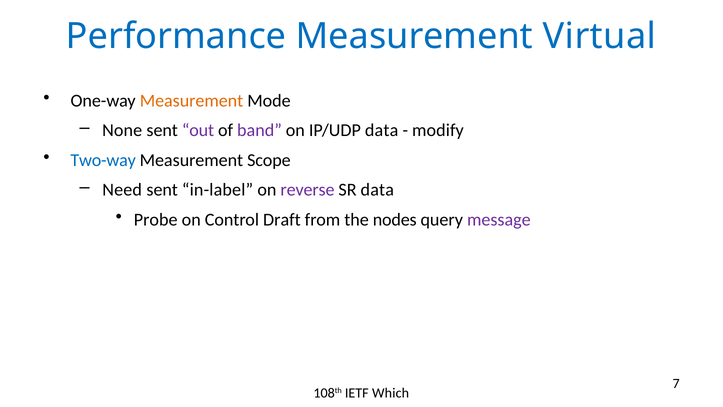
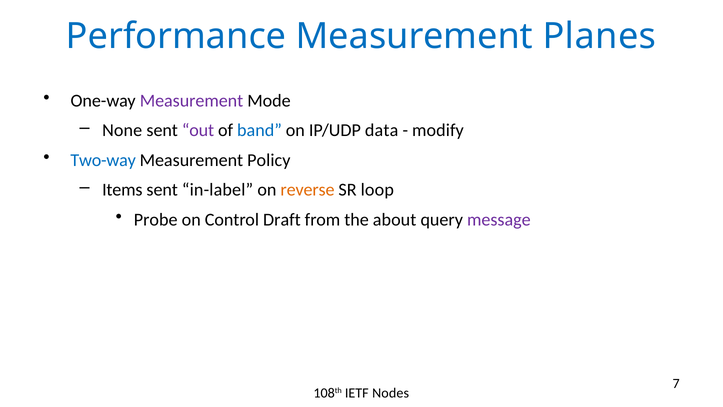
Virtual: Virtual -> Planes (599, 36)
Measurement colour: orange -> purple (191, 101)
band colour: purple -> blue (259, 130)
Scope: Scope -> Policy (269, 160)
Need: Need -> Items (122, 190)
reverse colour: purple -> orange (307, 190)
SR data: data -> loop (377, 190)
nodes: nodes -> about (395, 220)
Which: Which -> Nodes (391, 393)
